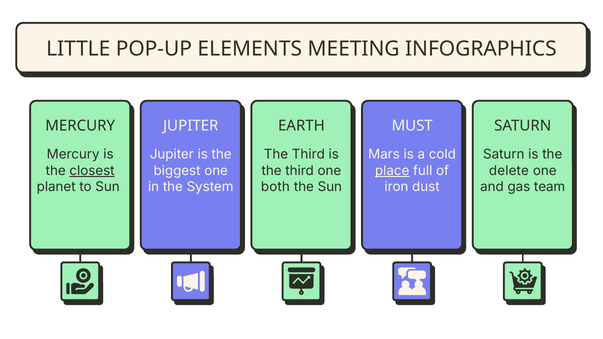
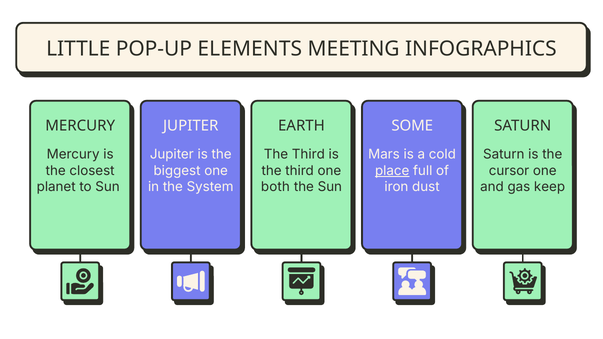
MUST: MUST -> SOME (412, 126)
closest underline: present -> none (92, 171)
delete: delete -> cursor (509, 171)
team: team -> keep (550, 187)
